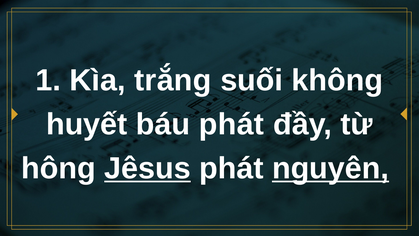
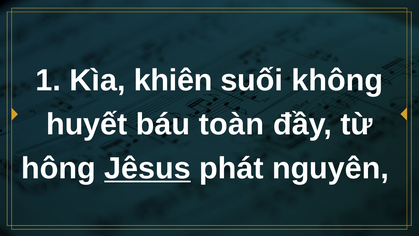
trắng: trắng -> khiên (173, 80)
báu phát: phát -> toàn (231, 124)
nguyên underline: present -> none (331, 168)
